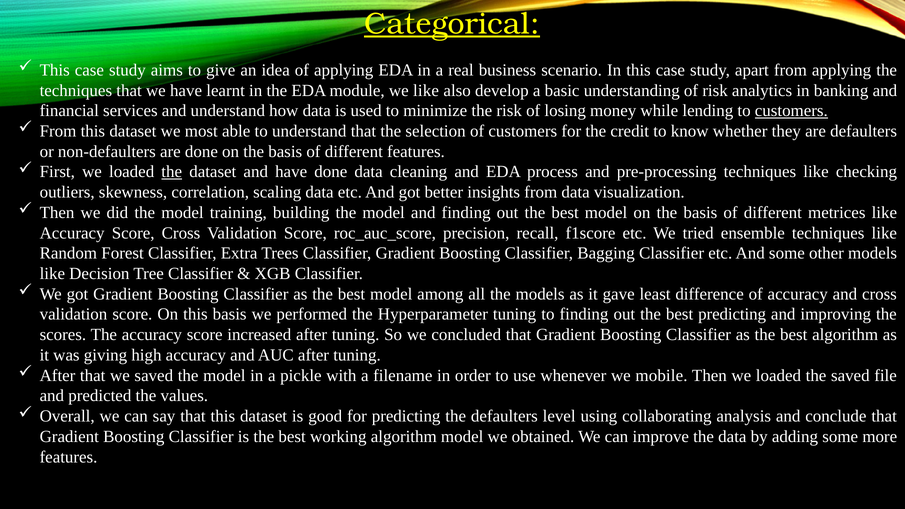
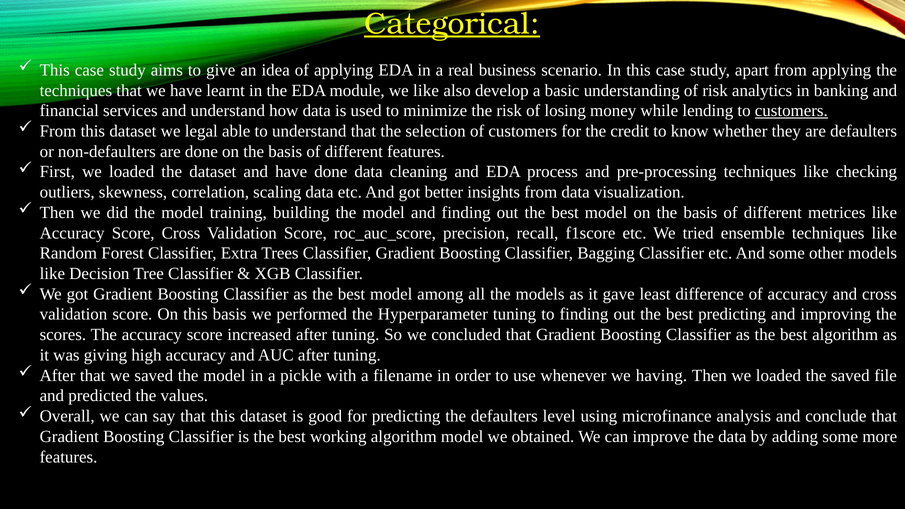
most: most -> legal (201, 131)
the underline: present -> none (172, 172)
mobile: mobile -> having (661, 376)
collaborating: collaborating -> microfinance (667, 416)
